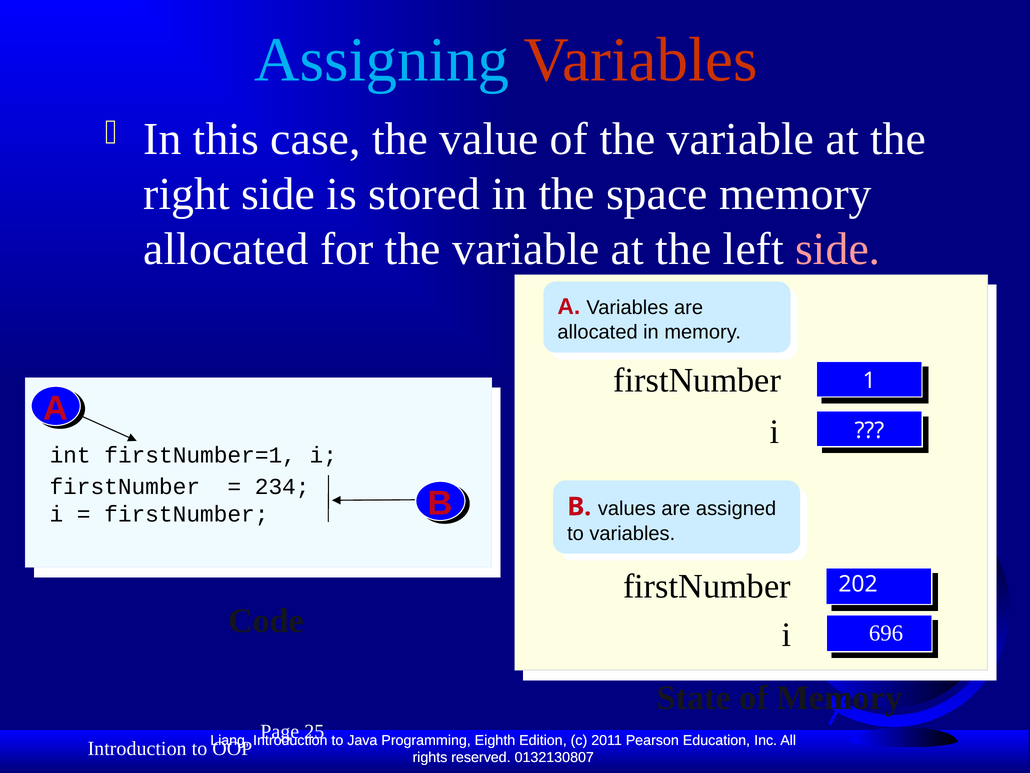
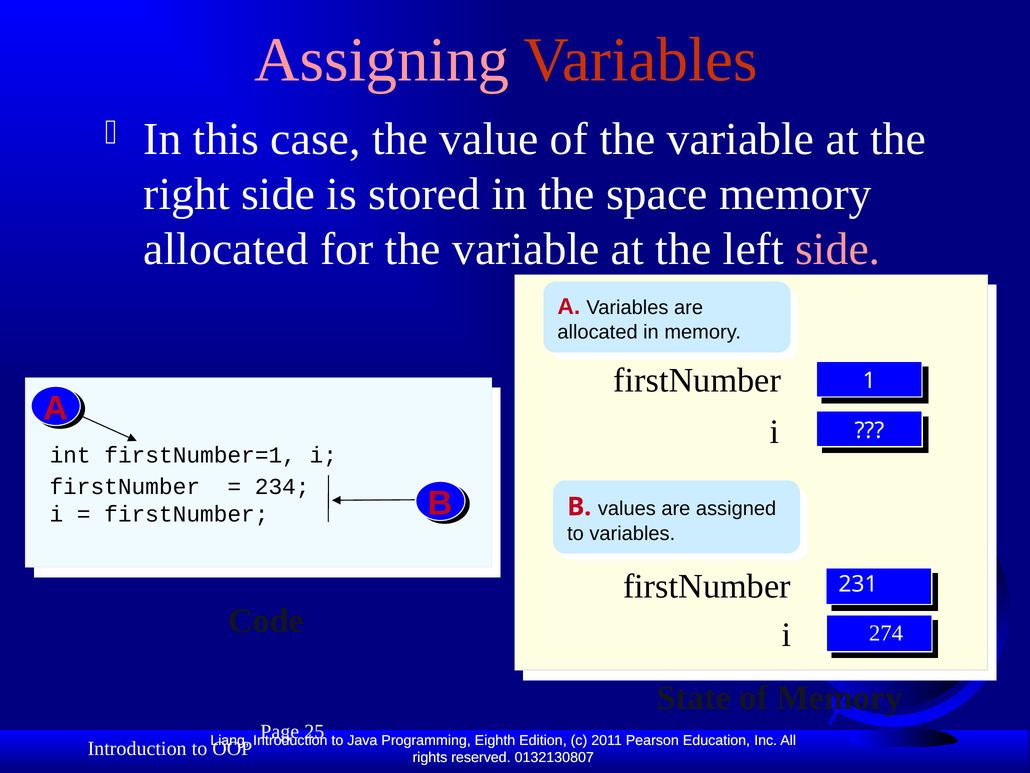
Assigning colour: light blue -> pink (382, 60)
202: 202 -> 231 (858, 584)
696: 696 -> 274 (886, 633)
